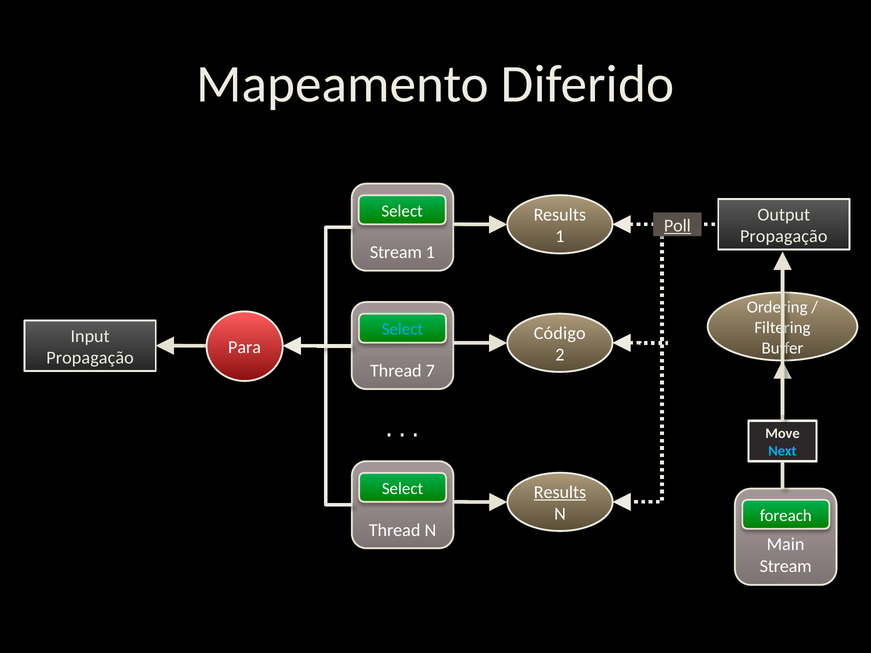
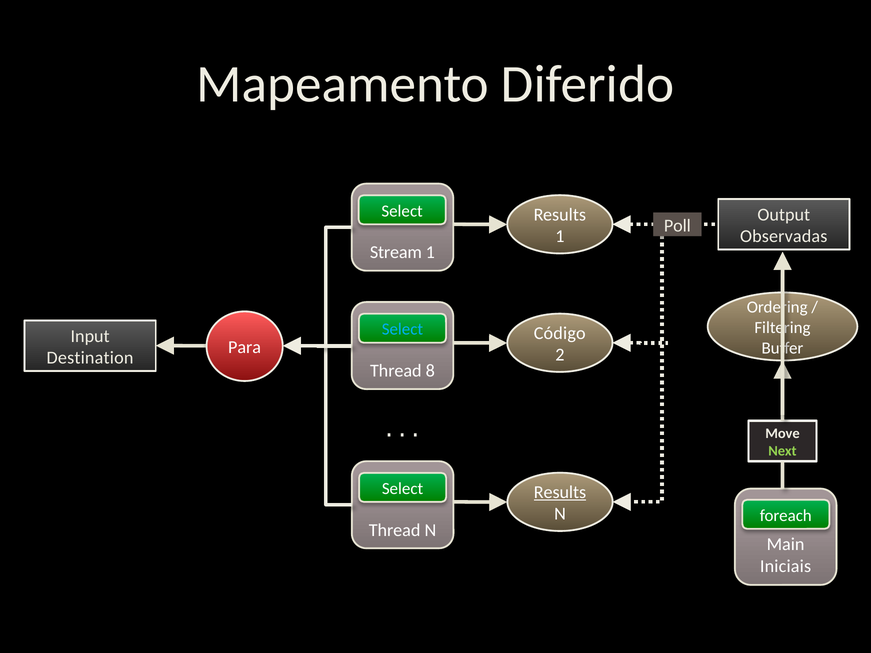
Poll underline: present -> none (677, 226)
Propagação: Propagação -> Observadas (784, 237)
Propagação: Propagação -> Destination (90, 358)
7: 7 -> 8 (430, 371)
Next colour: light blue -> light green (782, 451)
Stream: Stream -> Iniciais (786, 566)
